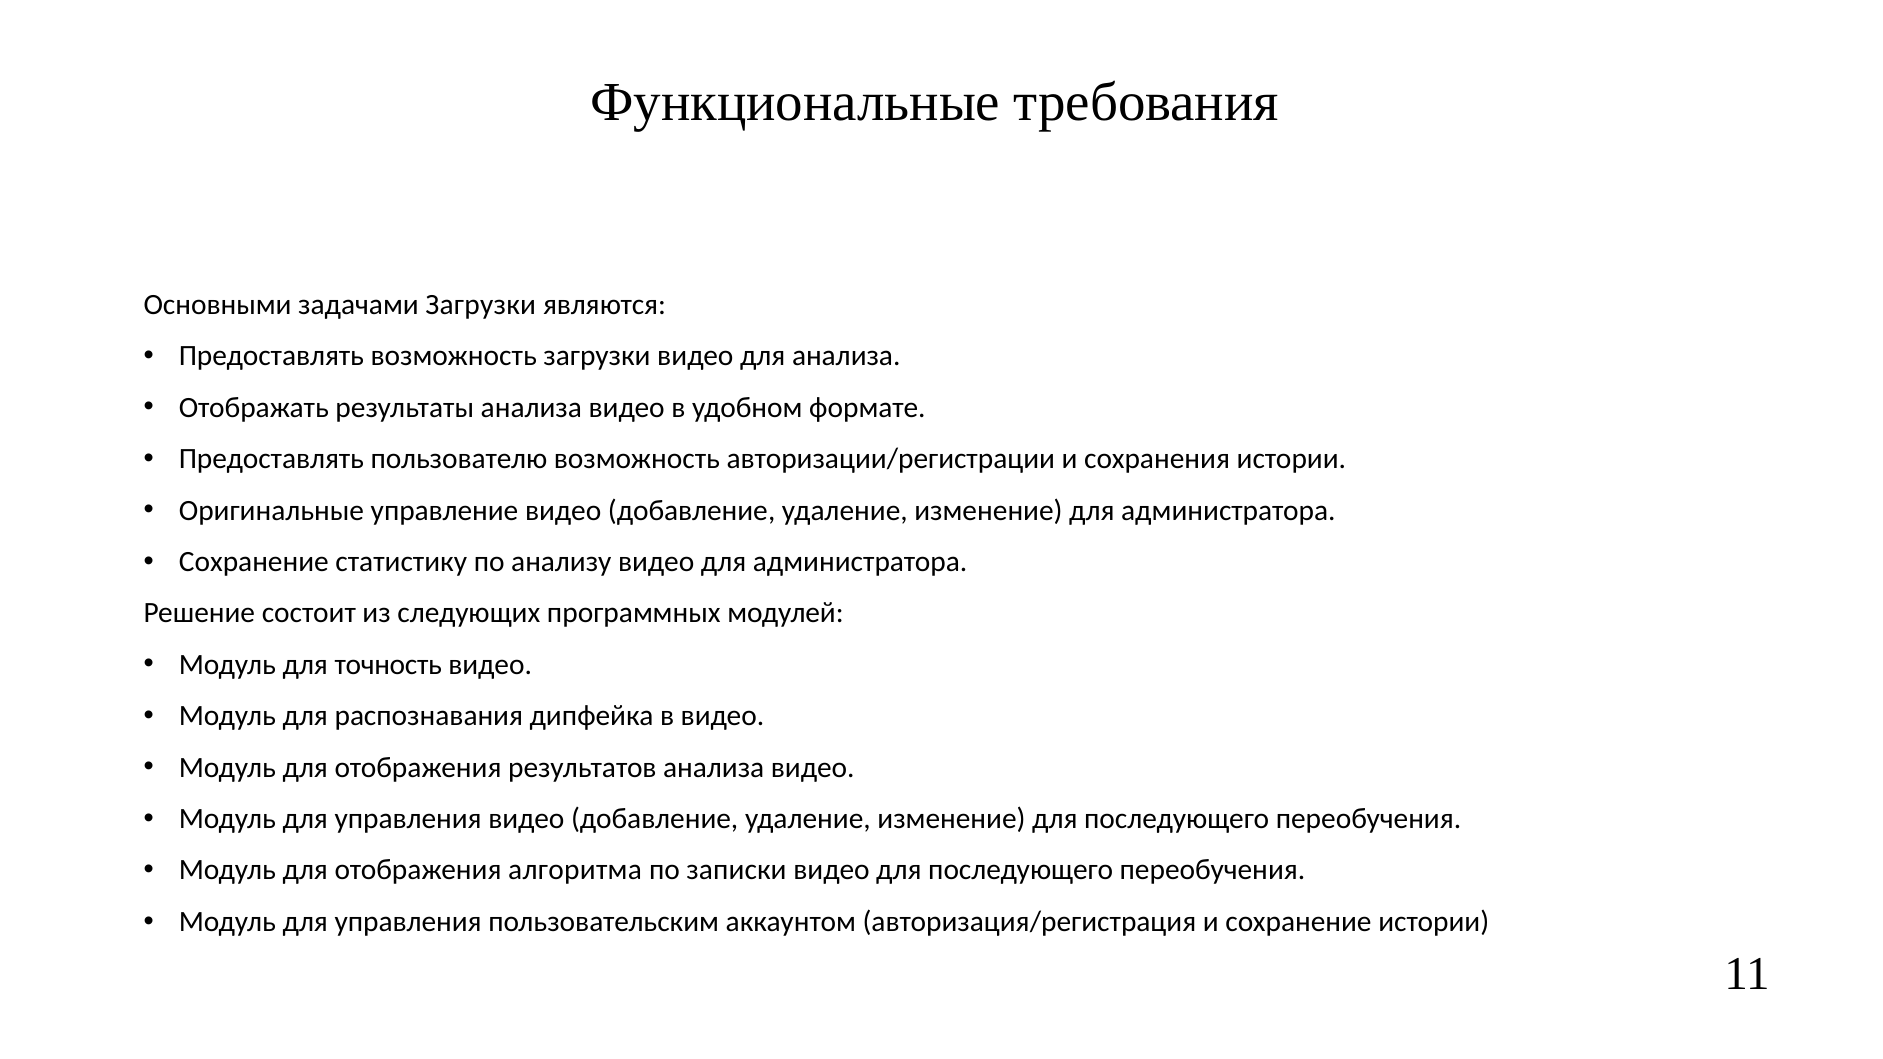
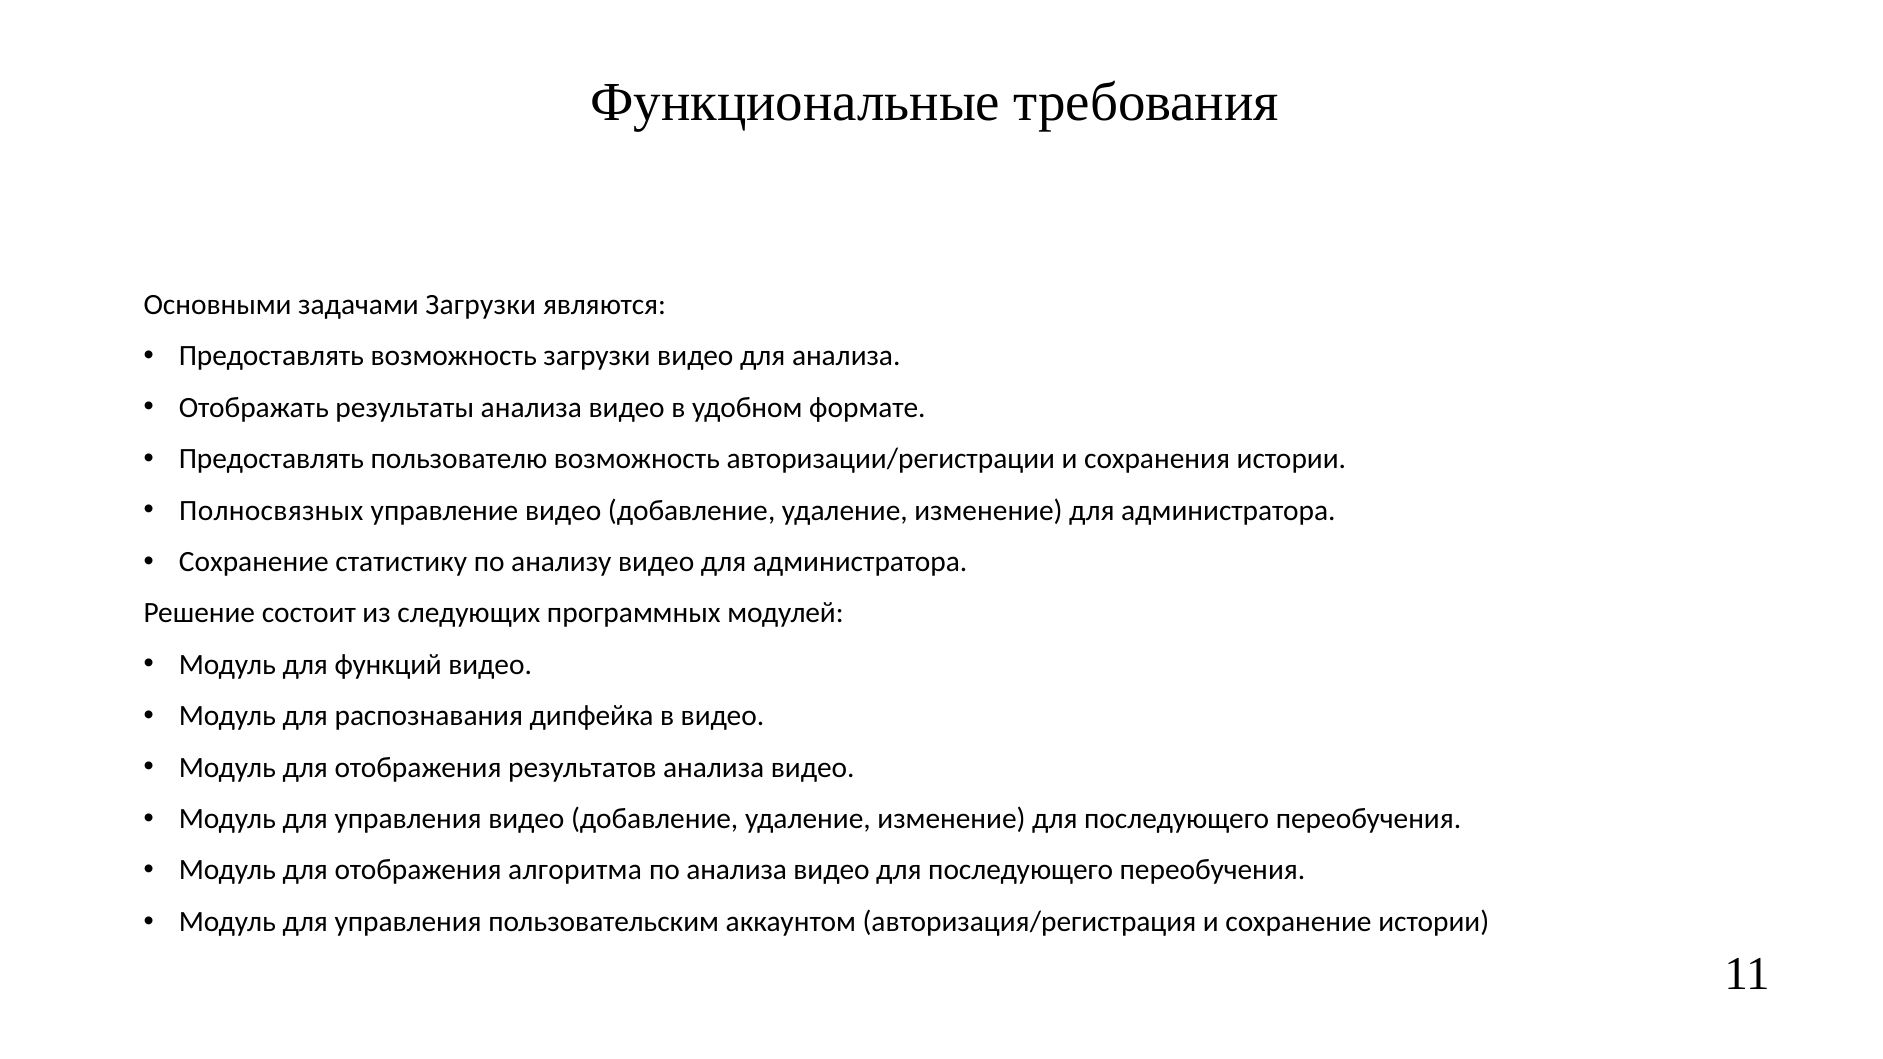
Оригинальные: Оригинальные -> Полносвязных (271, 510)
точность: точность -> функций (388, 665)
по записки: записки -> анализа (737, 870)
